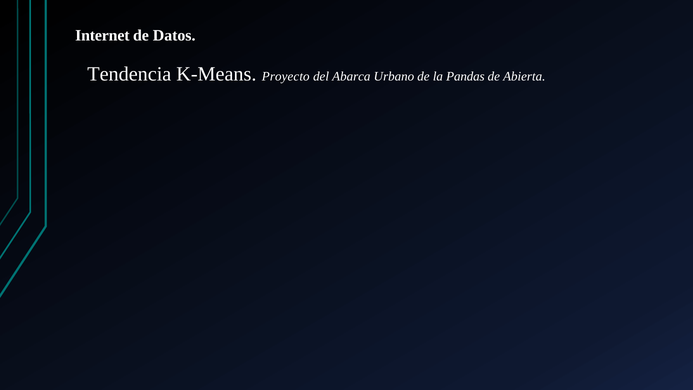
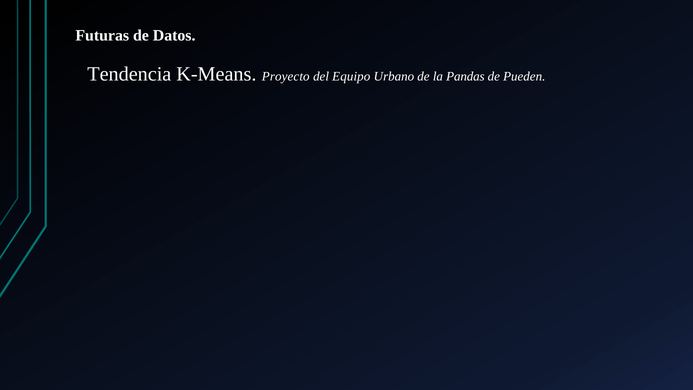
Internet: Internet -> Futuras (102, 35)
Abarca: Abarca -> Equipo (351, 76)
Abierta: Abierta -> Pueden (524, 76)
